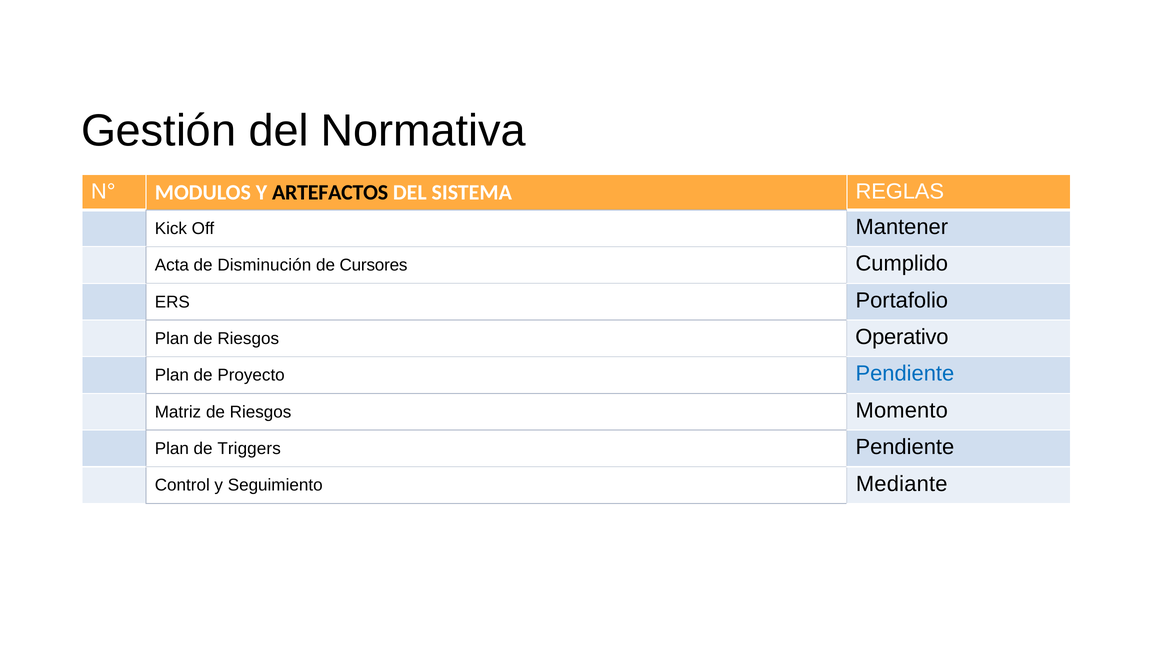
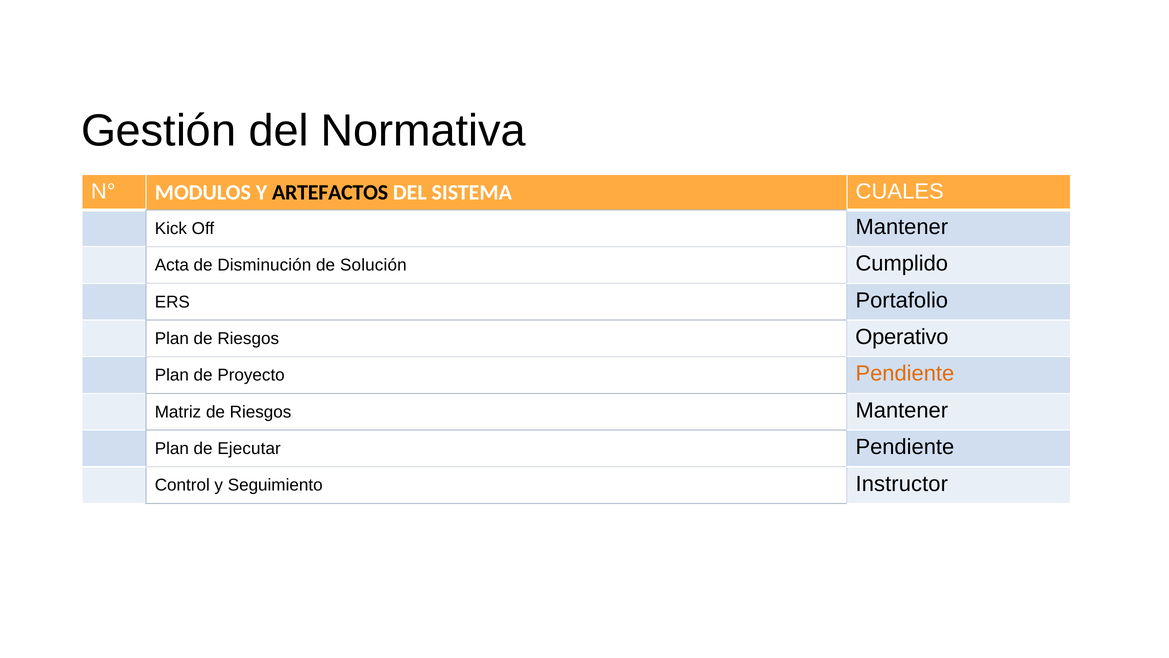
REGLAS: REGLAS -> CUALES (900, 191)
Cursores: Cursores -> Solución (373, 265)
Pendiente colour: blue -> orange (905, 373)
Riesgos Momento: Momento -> Mantener (902, 410)
Triggers: Triggers -> Ejecutar (249, 448)
Mediante: Mediante -> Instructor (902, 483)
